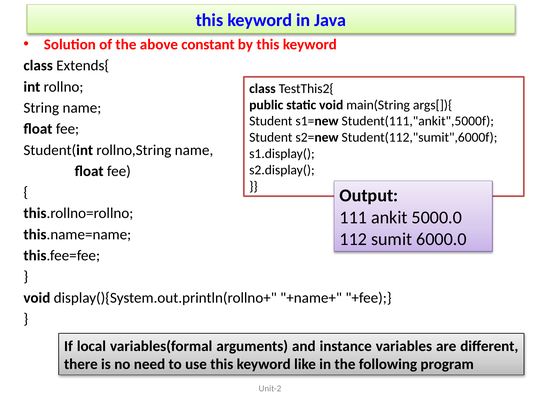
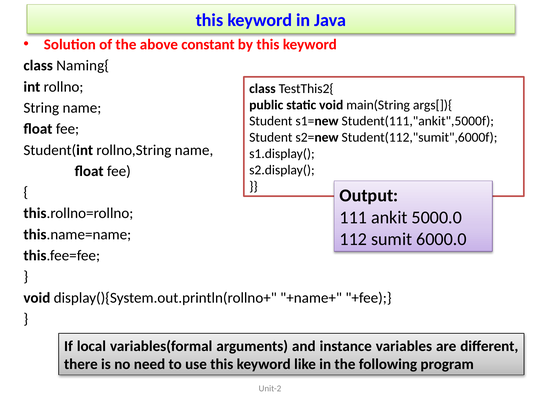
Extends{: Extends{ -> Naming{ (83, 66)
